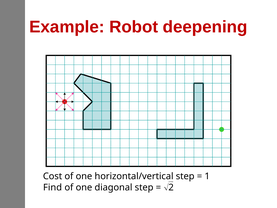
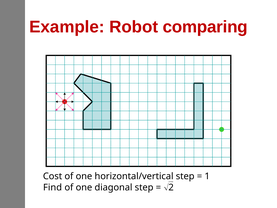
deepening: deepening -> comparing (205, 27)
